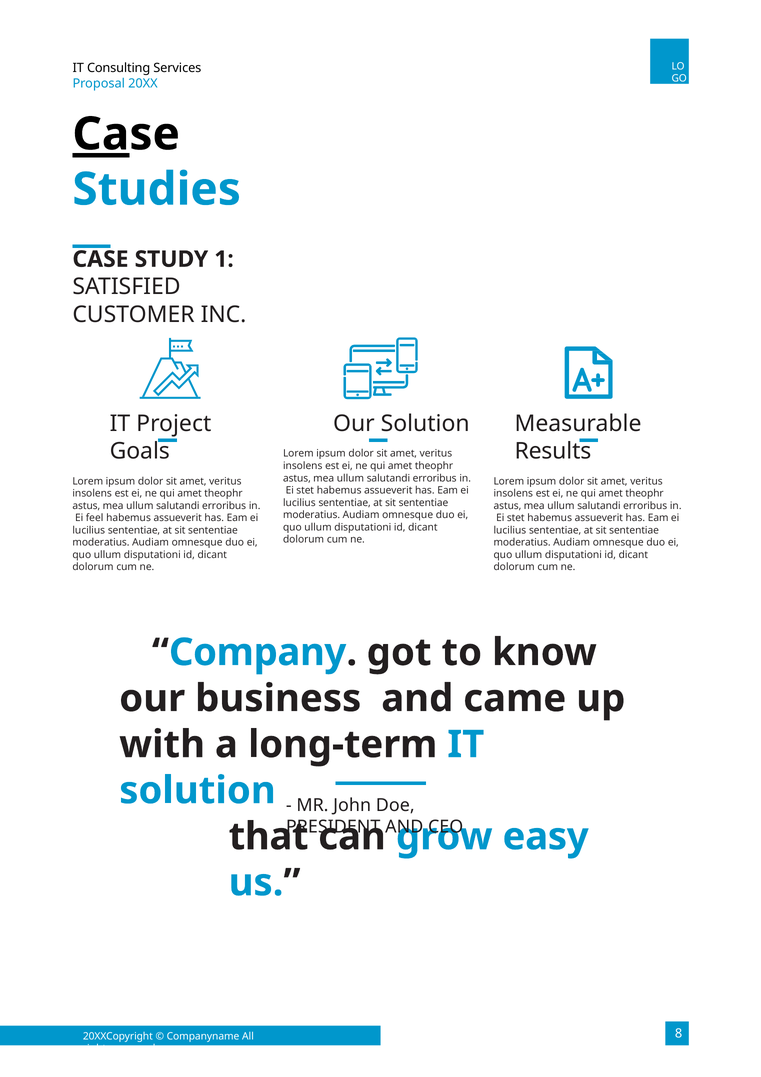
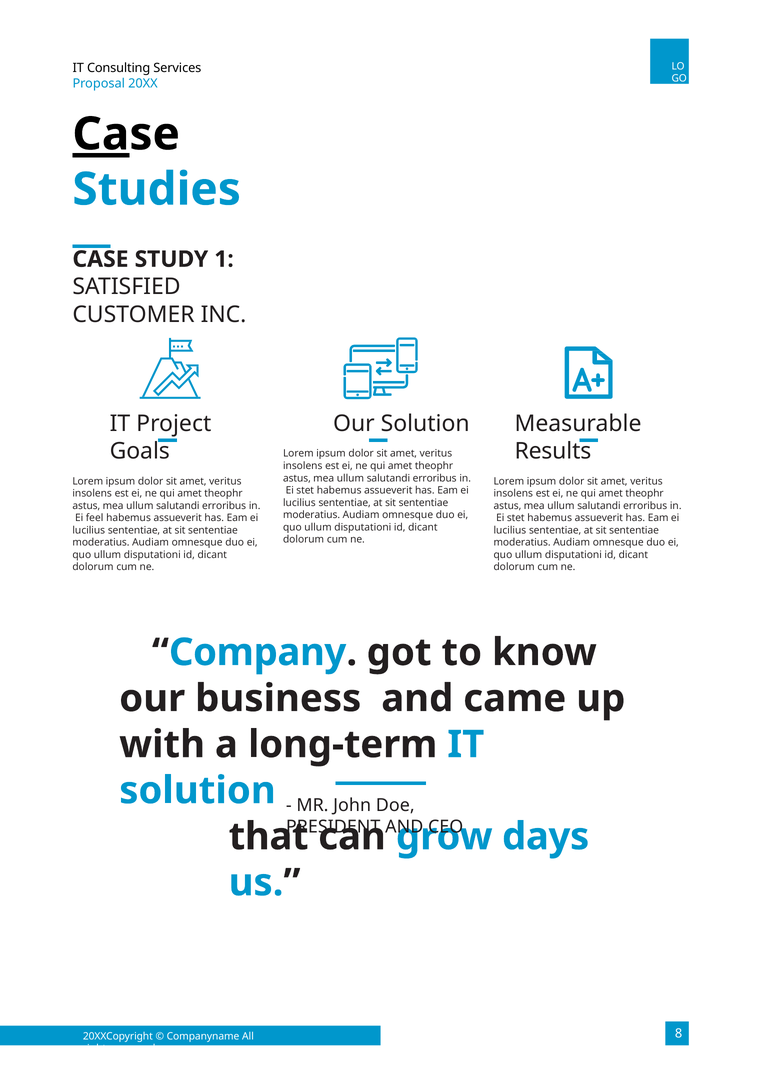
easy: easy -> days (546, 837)
